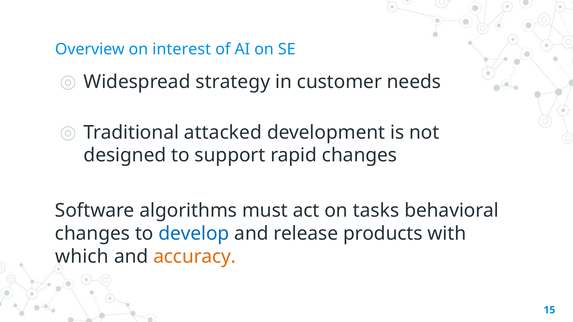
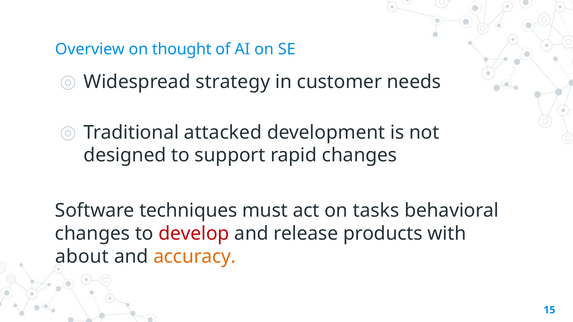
interest: interest -> thought (182, 49)
algorithms: algorithms -> techniques (188, 211)
develop colour: blue -> red (194, 234)
which: which -> about (82, 257)
